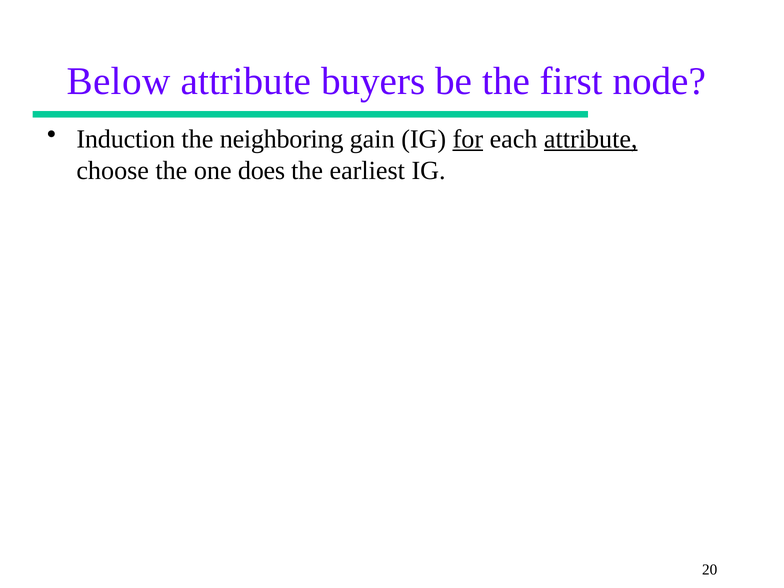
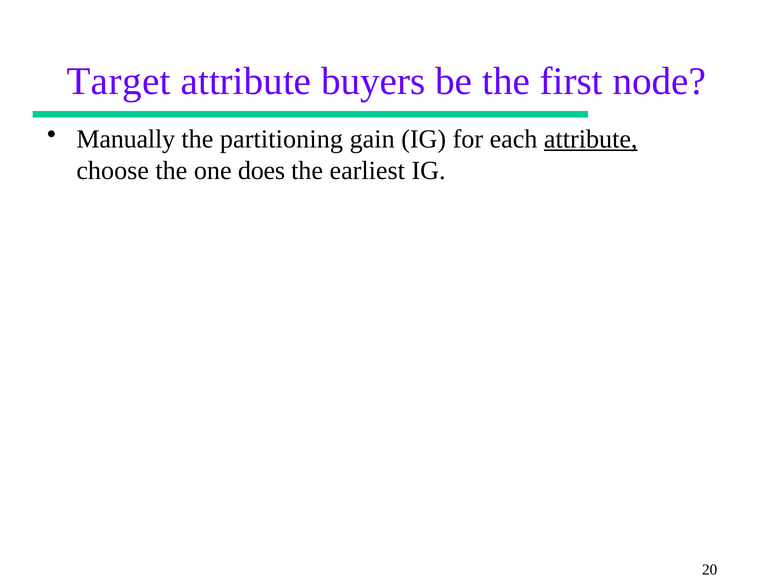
Below: Below -> Target (119, 81)
Induction: Induction -> Manually (126, 139)
neighboring: neighboring -> partitioning (281, 139)
for underline: present -> none (468, 139)
